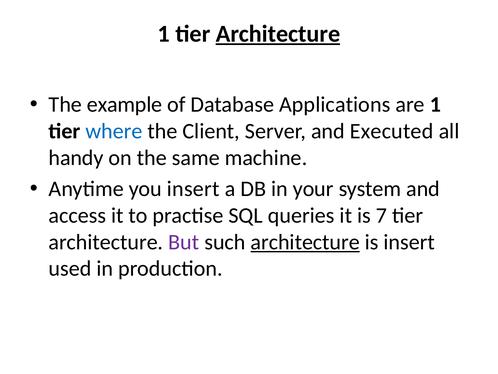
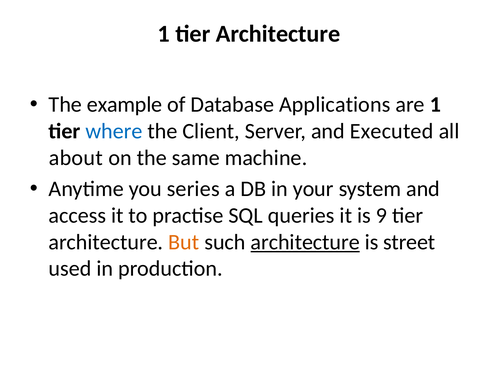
Architecture underline: present -> none (278, 34)
handy: handy -> about (76, 158)
you insert: insert -> series (193, 189)
7: 7 -> 9 (381, 215)
But colour: purple -> orange (184, 242)
is insert: insert -> street (409, 242)
